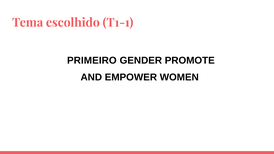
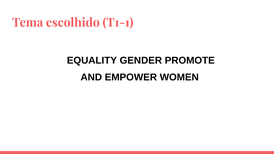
PRIMEIRO: PRIMEIRO -> EQUALITY (92, 61)
